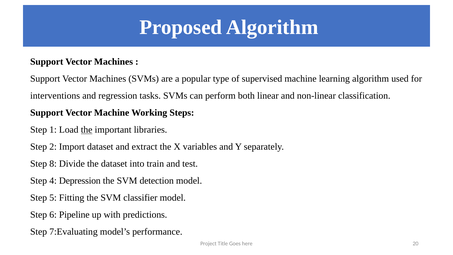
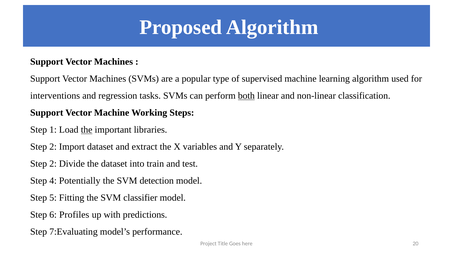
both underline: none -> present (246, 96)
8: 8 -> 2 (53, 164)
Depression: Depression -> Potentially (80, 181)
Pipeline: Pipeline -> Profiles (74, 215)
